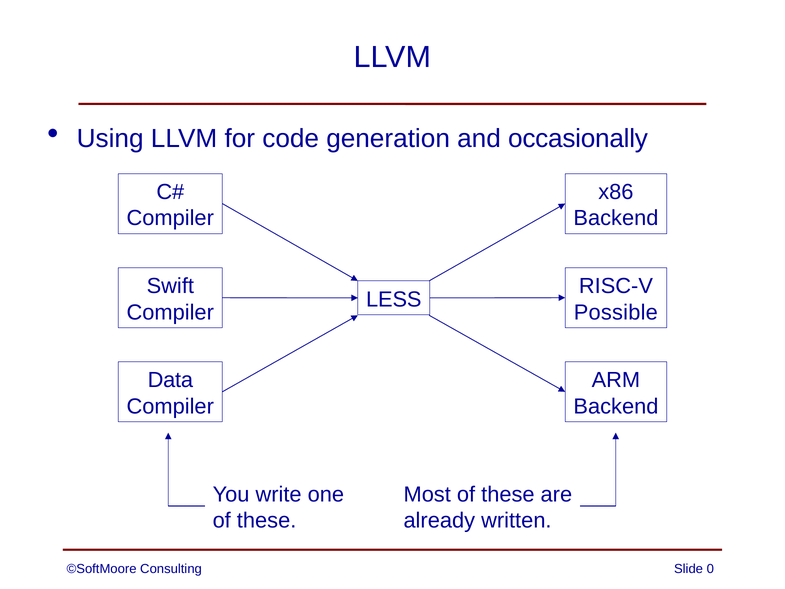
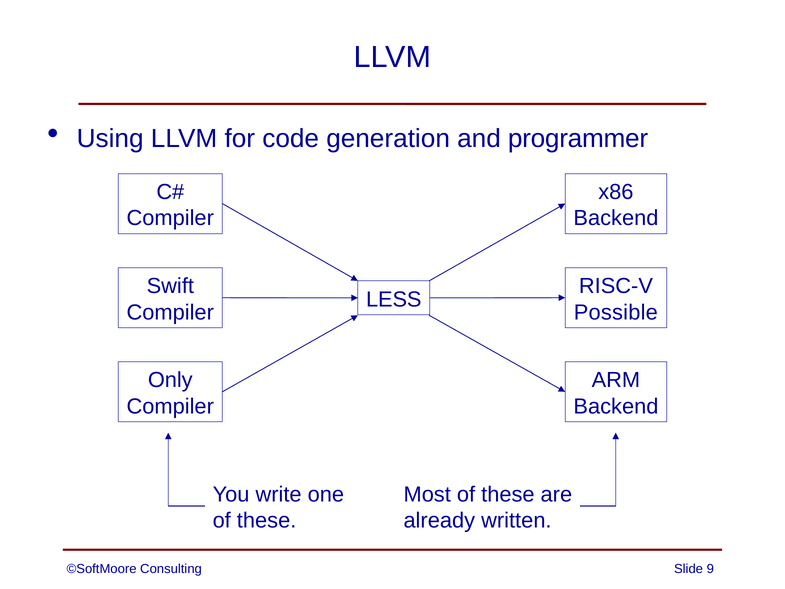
occasionally: occasionally -> programmer (578, 139)
Data: Data -> Only (170, 380)
0: 0 -> 9 (710, 569)
